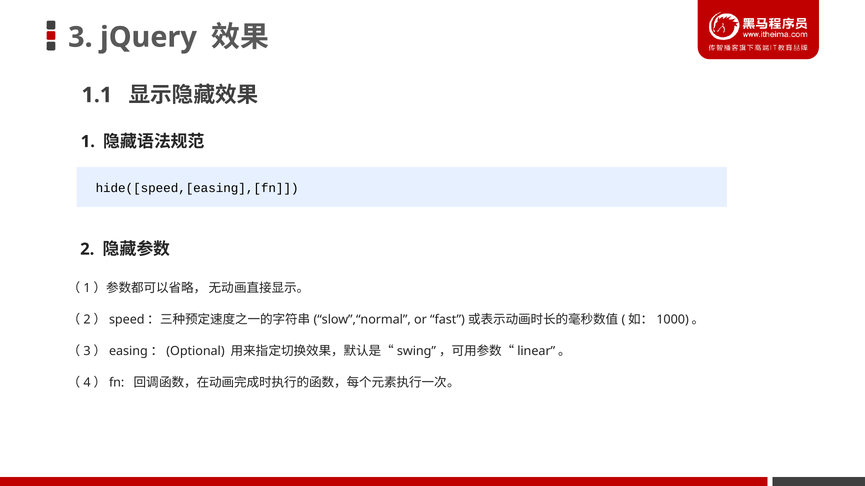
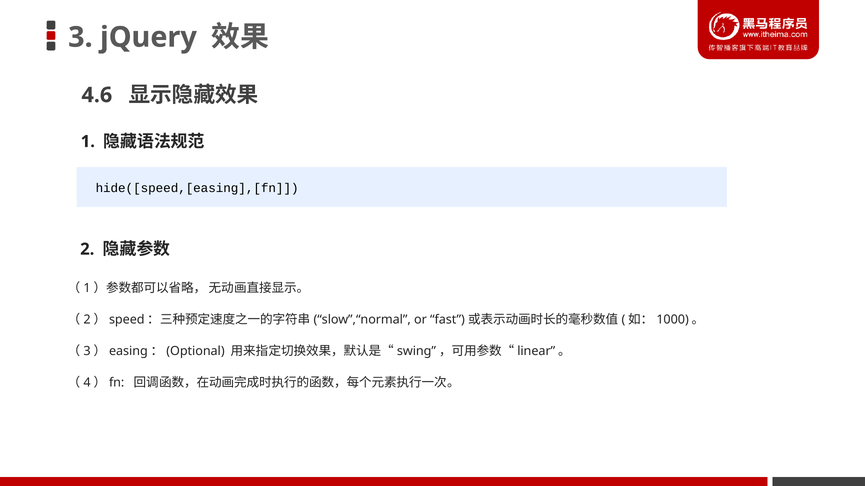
1.1: 1.1 -> 4.6 (97, 95)
